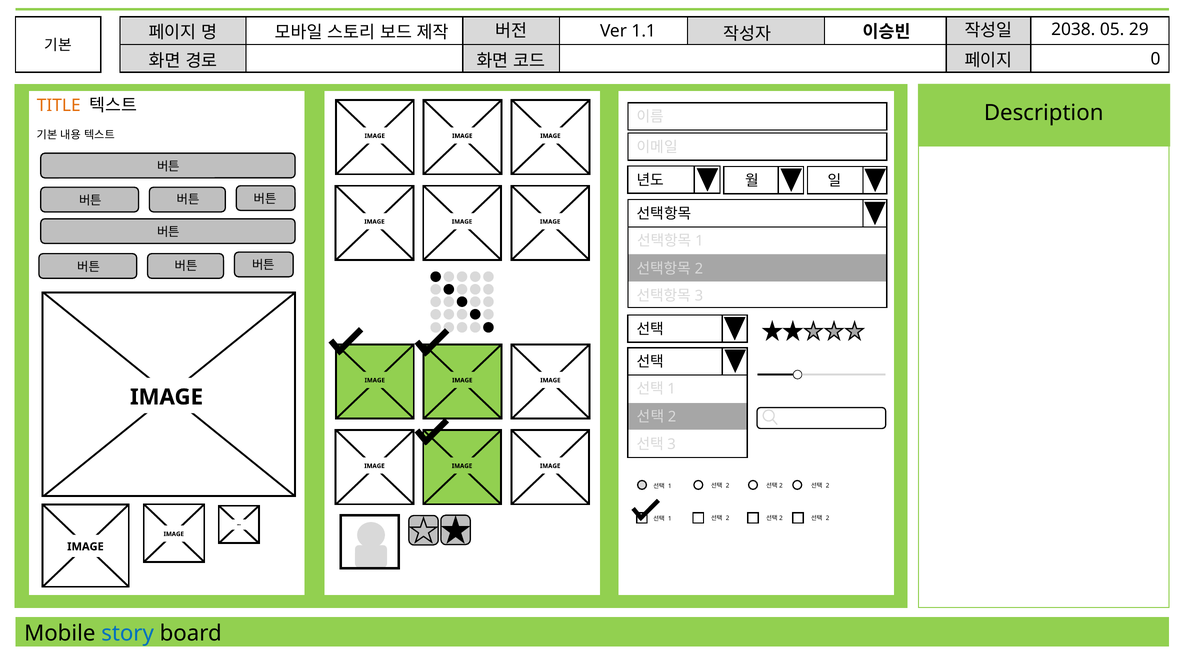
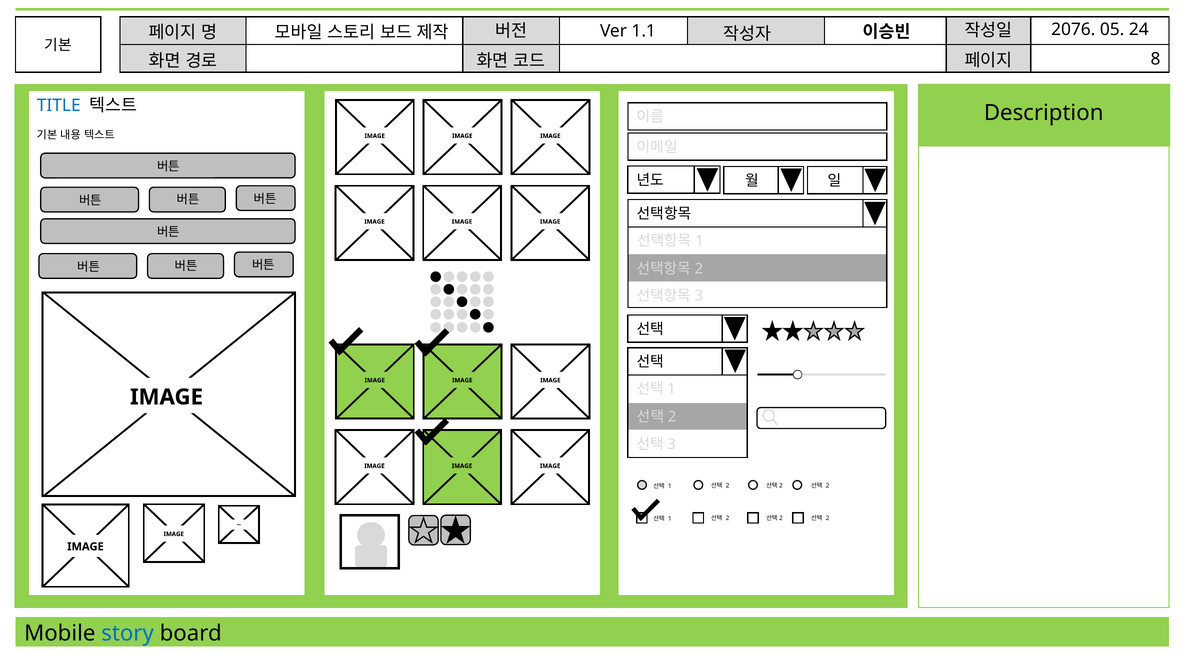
2038: 2038 -> 2076 (1073, 30)
29: 29 -> 24 (1139, 30)
0: 0 -> 8 (1156, 59)
TITLE colour: orange -> blue (59, 106)
